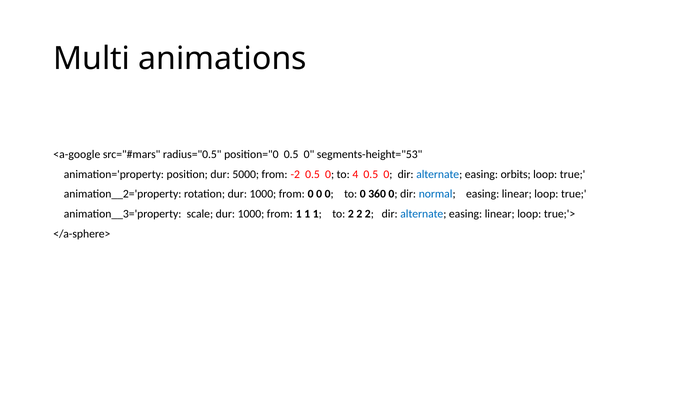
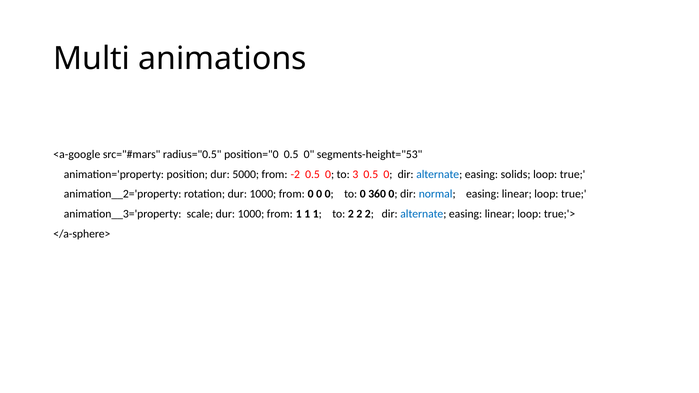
4: 4 -> 3 (355, 174)
orbits: orbits -> solids (516, 174)
